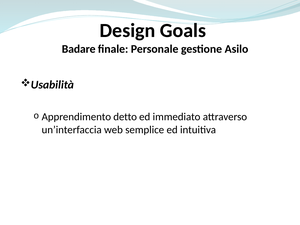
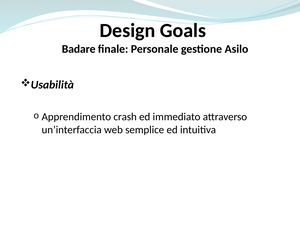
detto: detto -> crash (125, 117)
